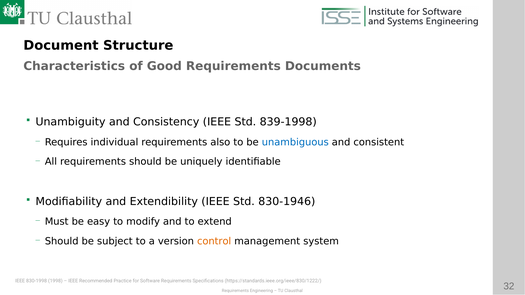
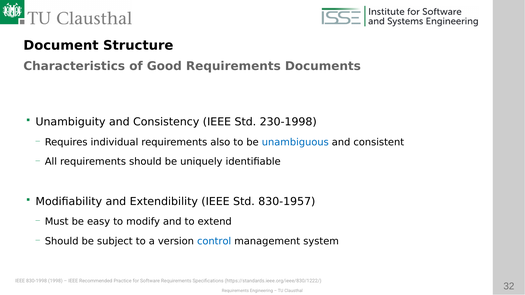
839-1998: 839-1998 -> 230-1998 (288, 122)
830-1946: 830-1946 -> 830-1957 (287, 202)
control colour: orange -> blue (214, 241)
